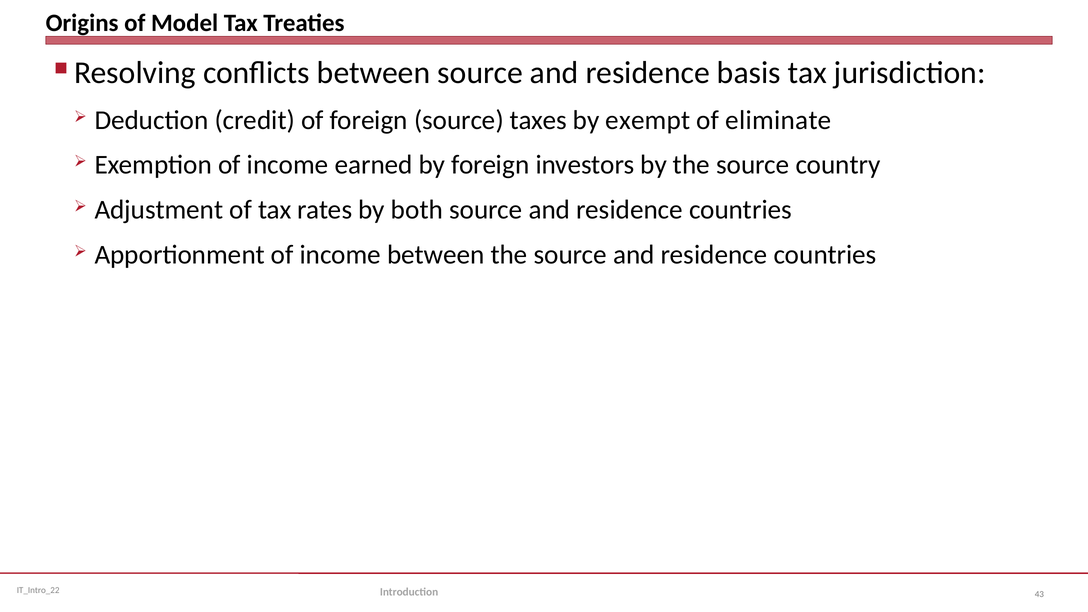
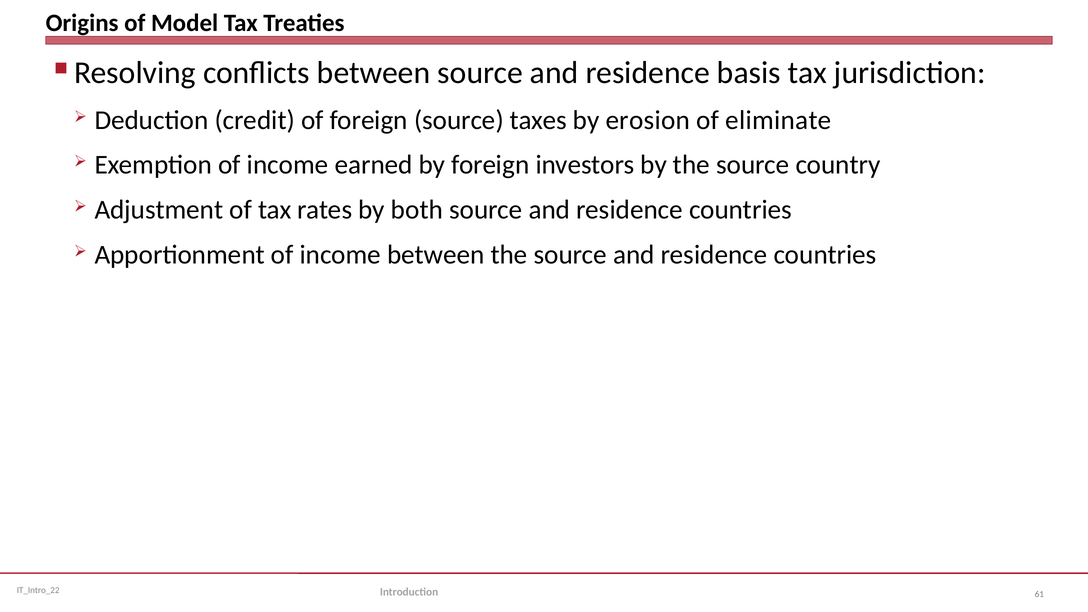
exempt: exempt -> erosion (648, 120)
43: 43 -> 61 (1039, 594)
